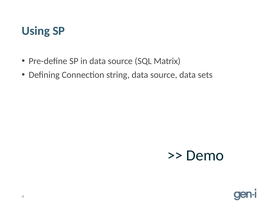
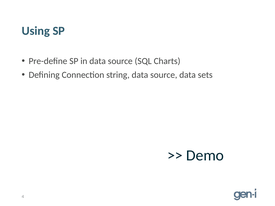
Matrix: Matrix -> Charts (167, 61)
